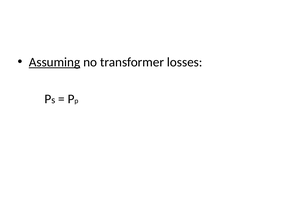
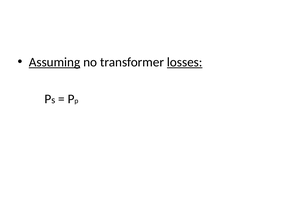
losses underline: none -> present (185, 62)
